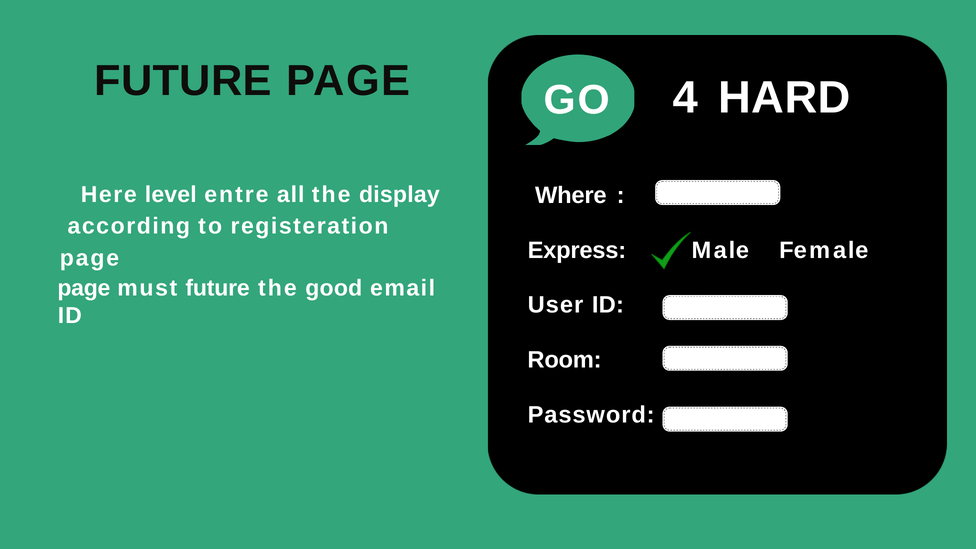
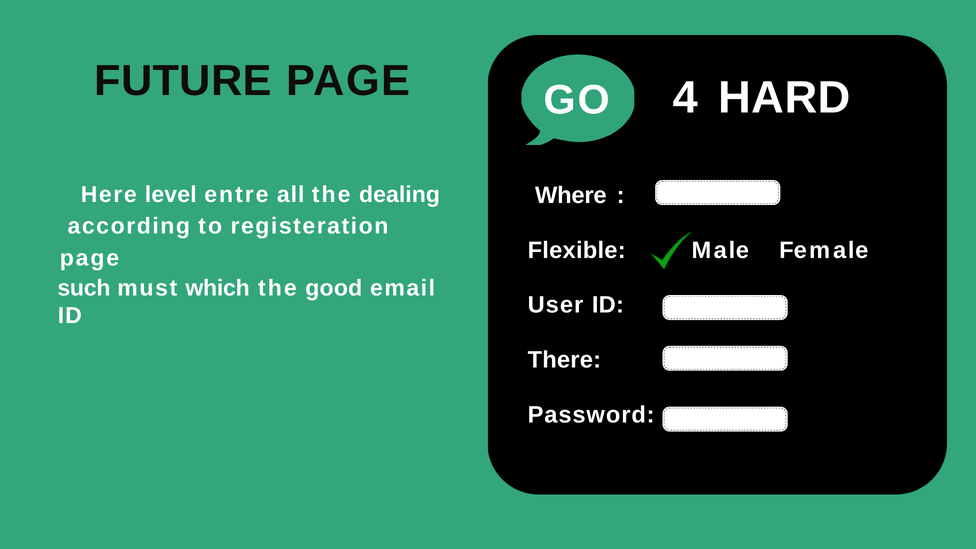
display: display -> dealing (399, 195)
Express: Express -> Flexible (577, 250)
page: page -> such (84, 288)
must future: future -> which (218, 288)
Room: Room -> There (564, 360)
